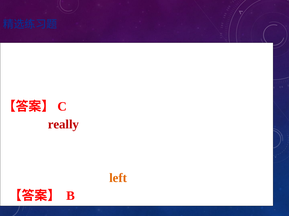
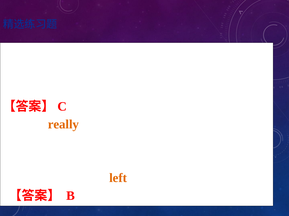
really colour: red -> orange (63, 125)
